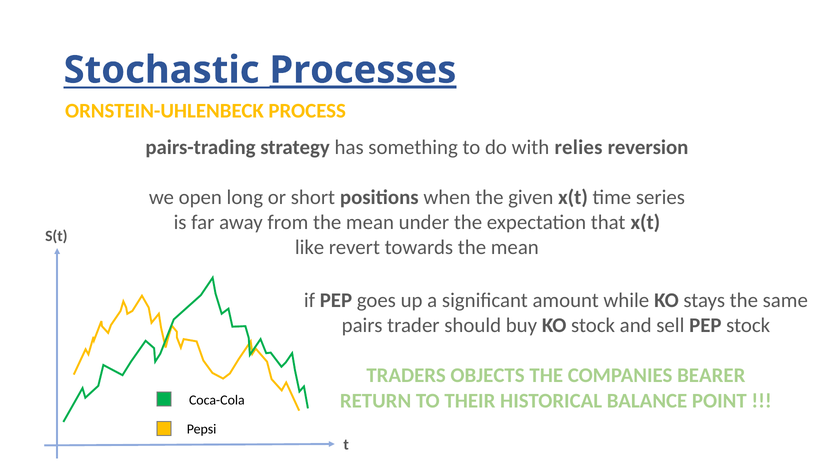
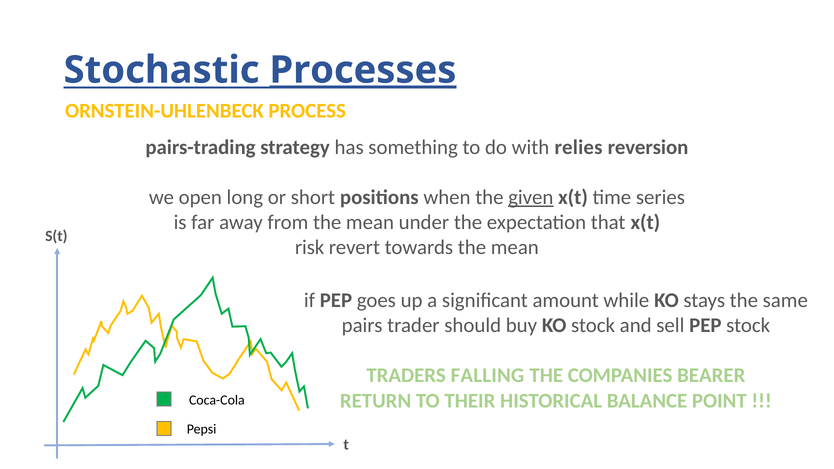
given underline: none -> present (531, 197)
like: like -> risk (310, 247)
OBJECTS: OBJECTS -> FALLING (487, 376)
